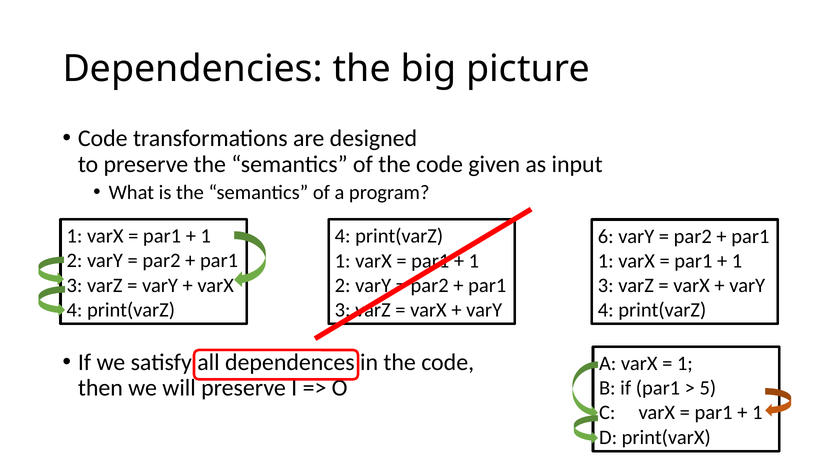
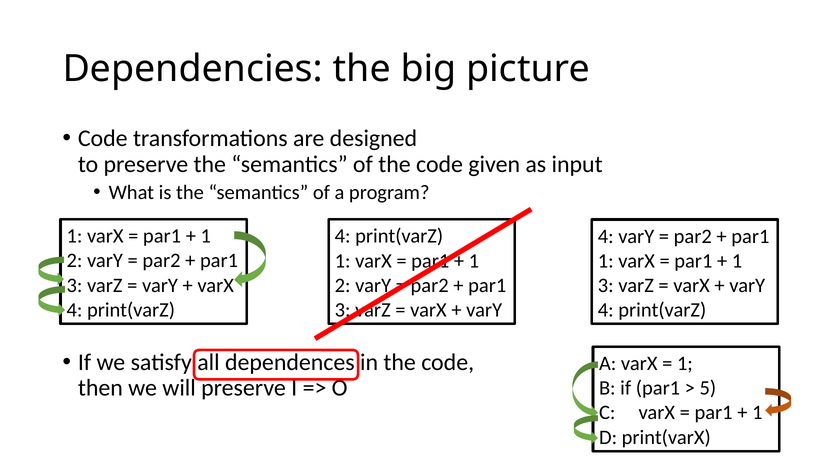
6: 6 -> 4 (606, 236)
